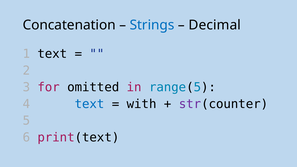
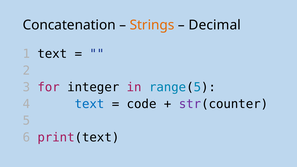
Strings colour: blue -> orange (152, 25)
omitted: omitted -> integer (93, 87)
with: with -> code (142, 104)
